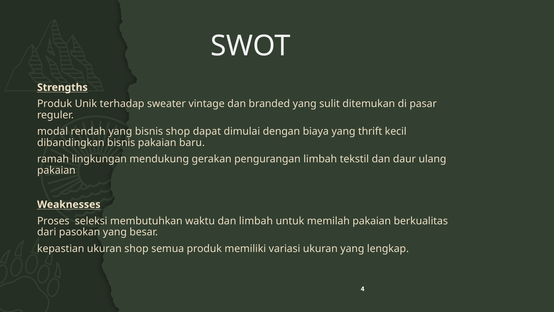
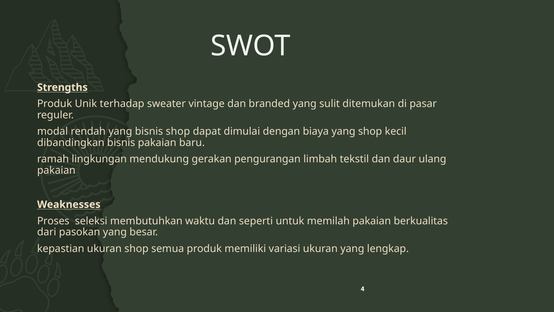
yang thrift: thrift -> shop (370, 131)
dan limbah: limbah -> seperti (256, 221)
